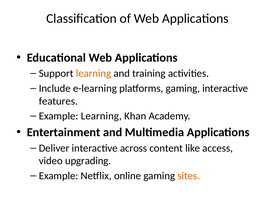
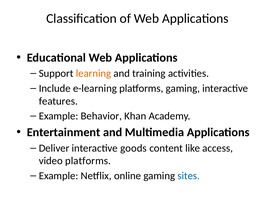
Example Learning: Learning -> Behavior (101, 116)
across: across -> goods (133, 148)
video upgrading: upgrading -> platforms (88, 161)
sites colour: orange -> blue (189, 176)
